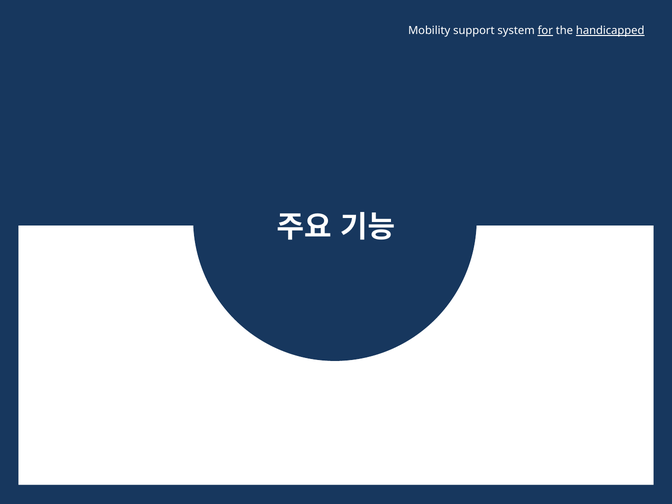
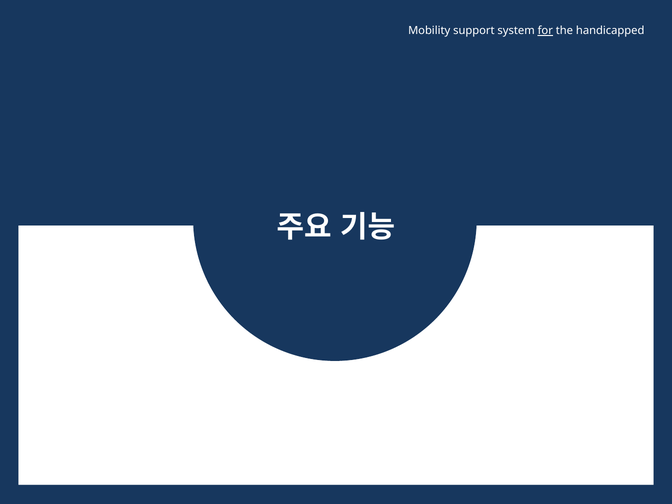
handicapped underline: present -> none (610, 31)
